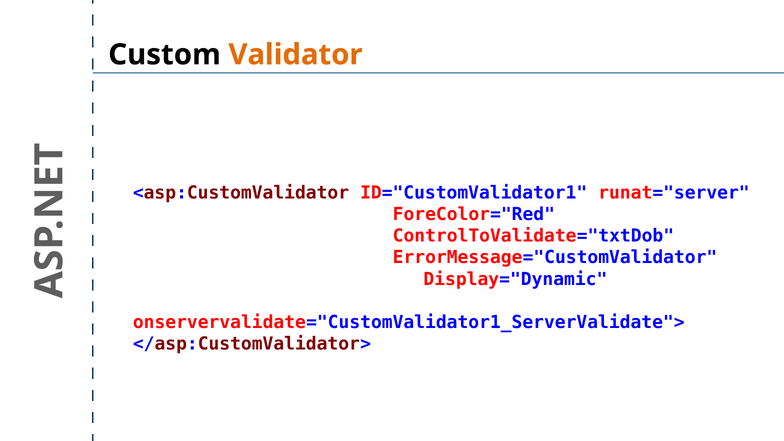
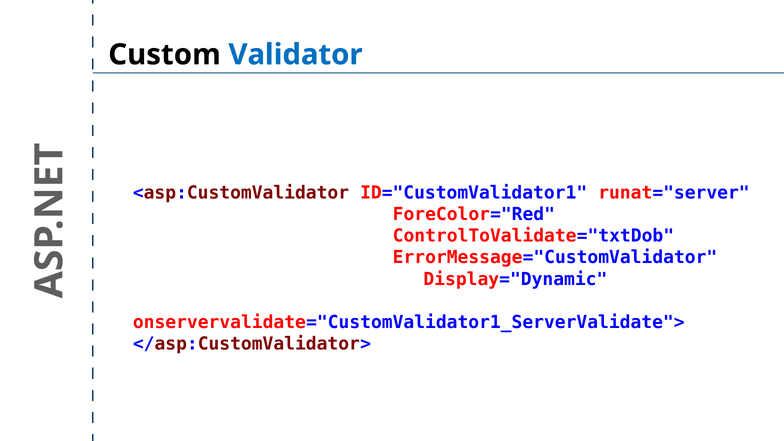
Validator colour: orange -> blue (295, 55)
